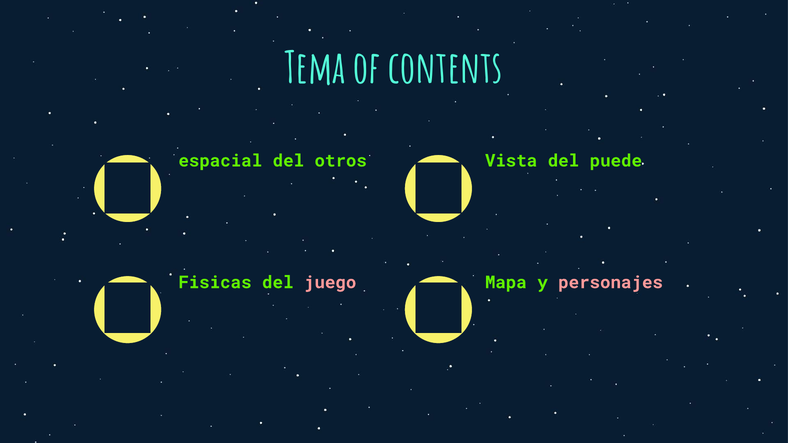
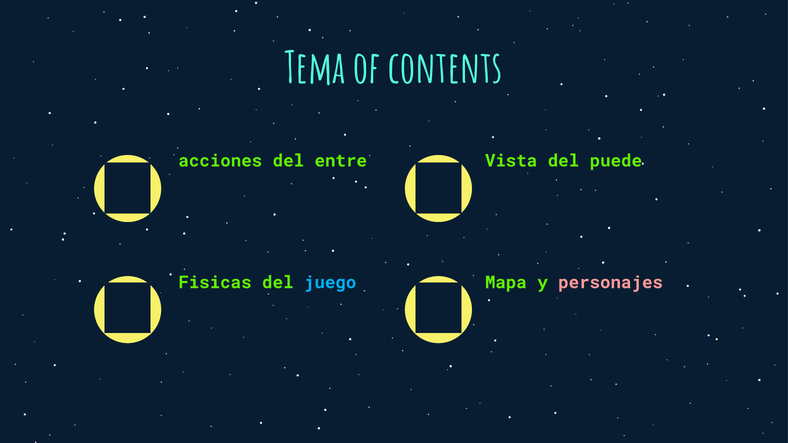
espacial: espacial -> acciones (220, 161)
otros: otros -> entre (341, 161)
juego colour: pink -> light blue (330, 283)
